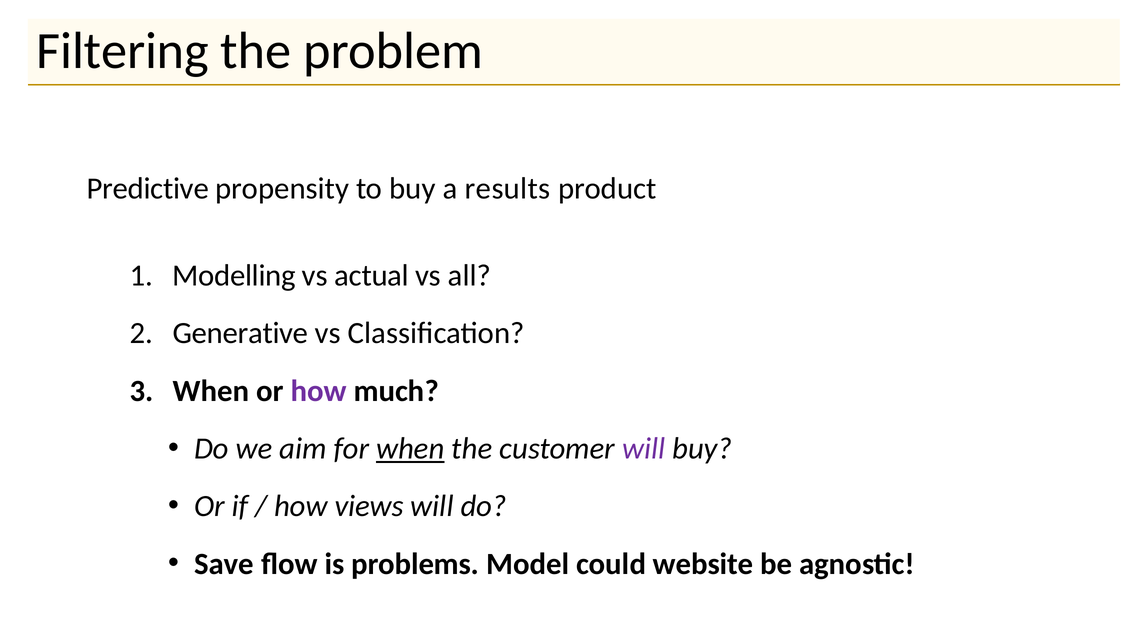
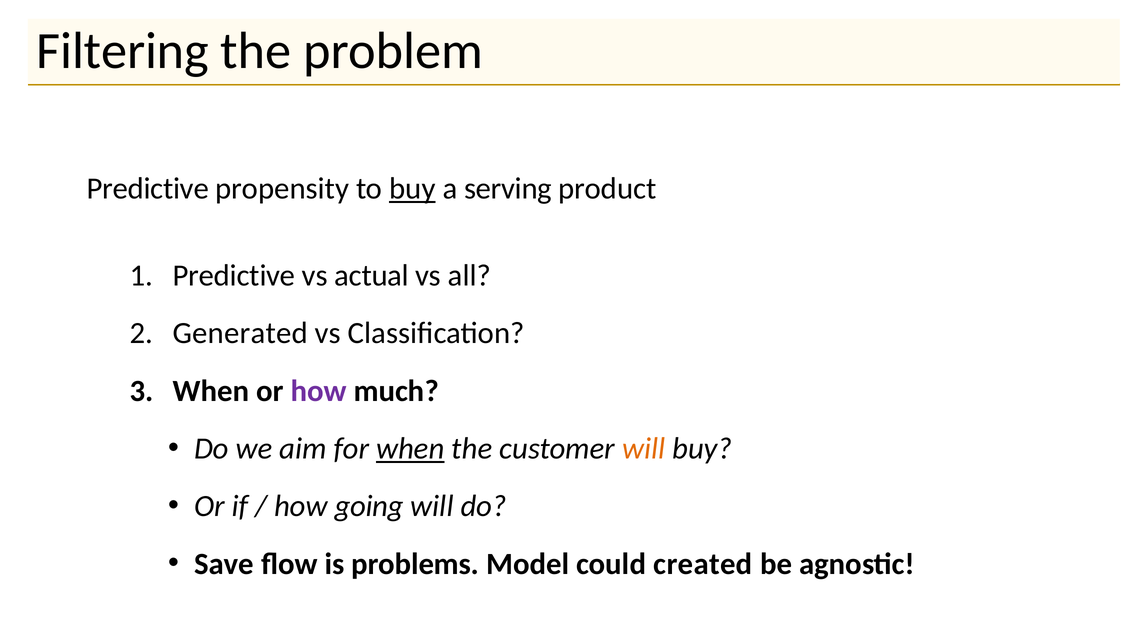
buy underline: none -> present (412, 189)
results: results -> serving (508, 189)
Modelling: Modelling -> Predictive (234, 276)
Generative: Generative -> Generated (240, 334)
will colour: purple -> orange (644, 449)
views: views -> going (369, 507)
website: website -> created (703, 564)
